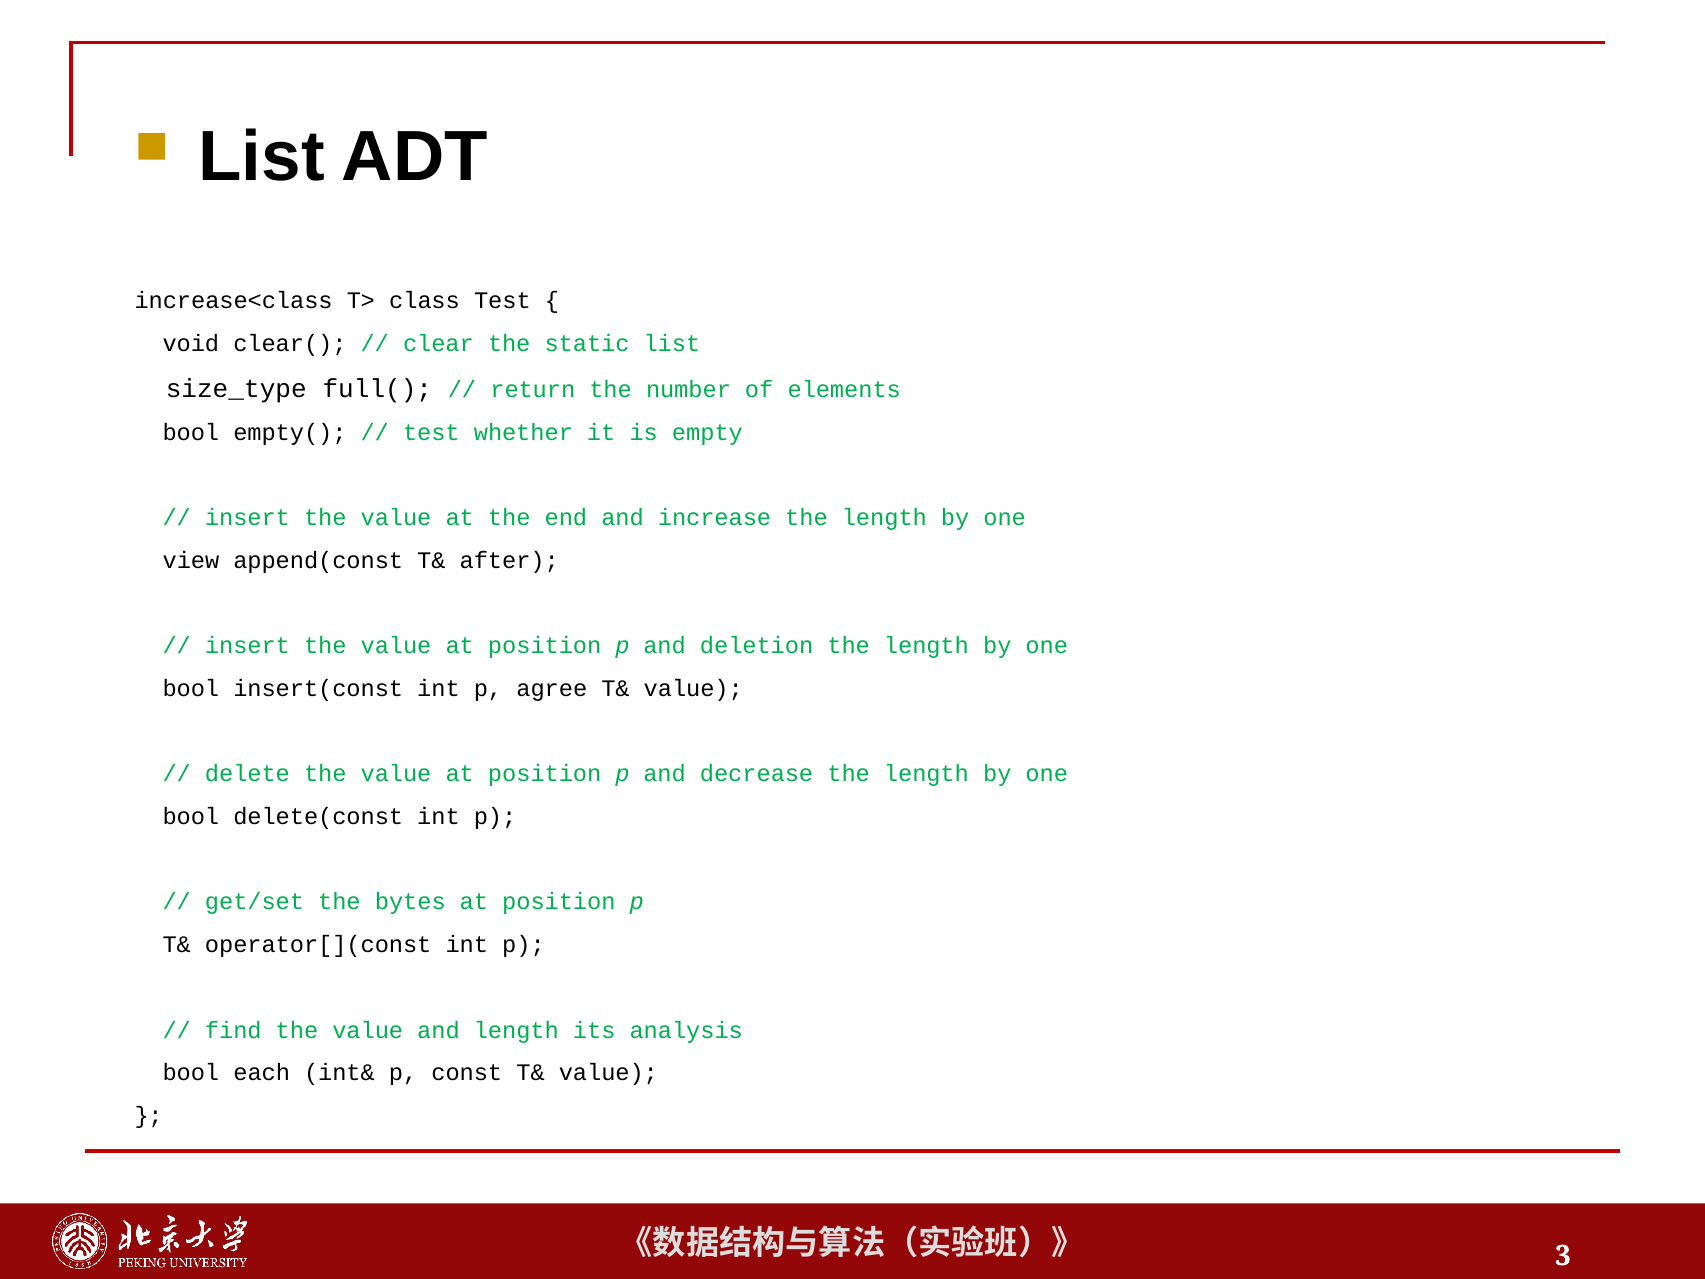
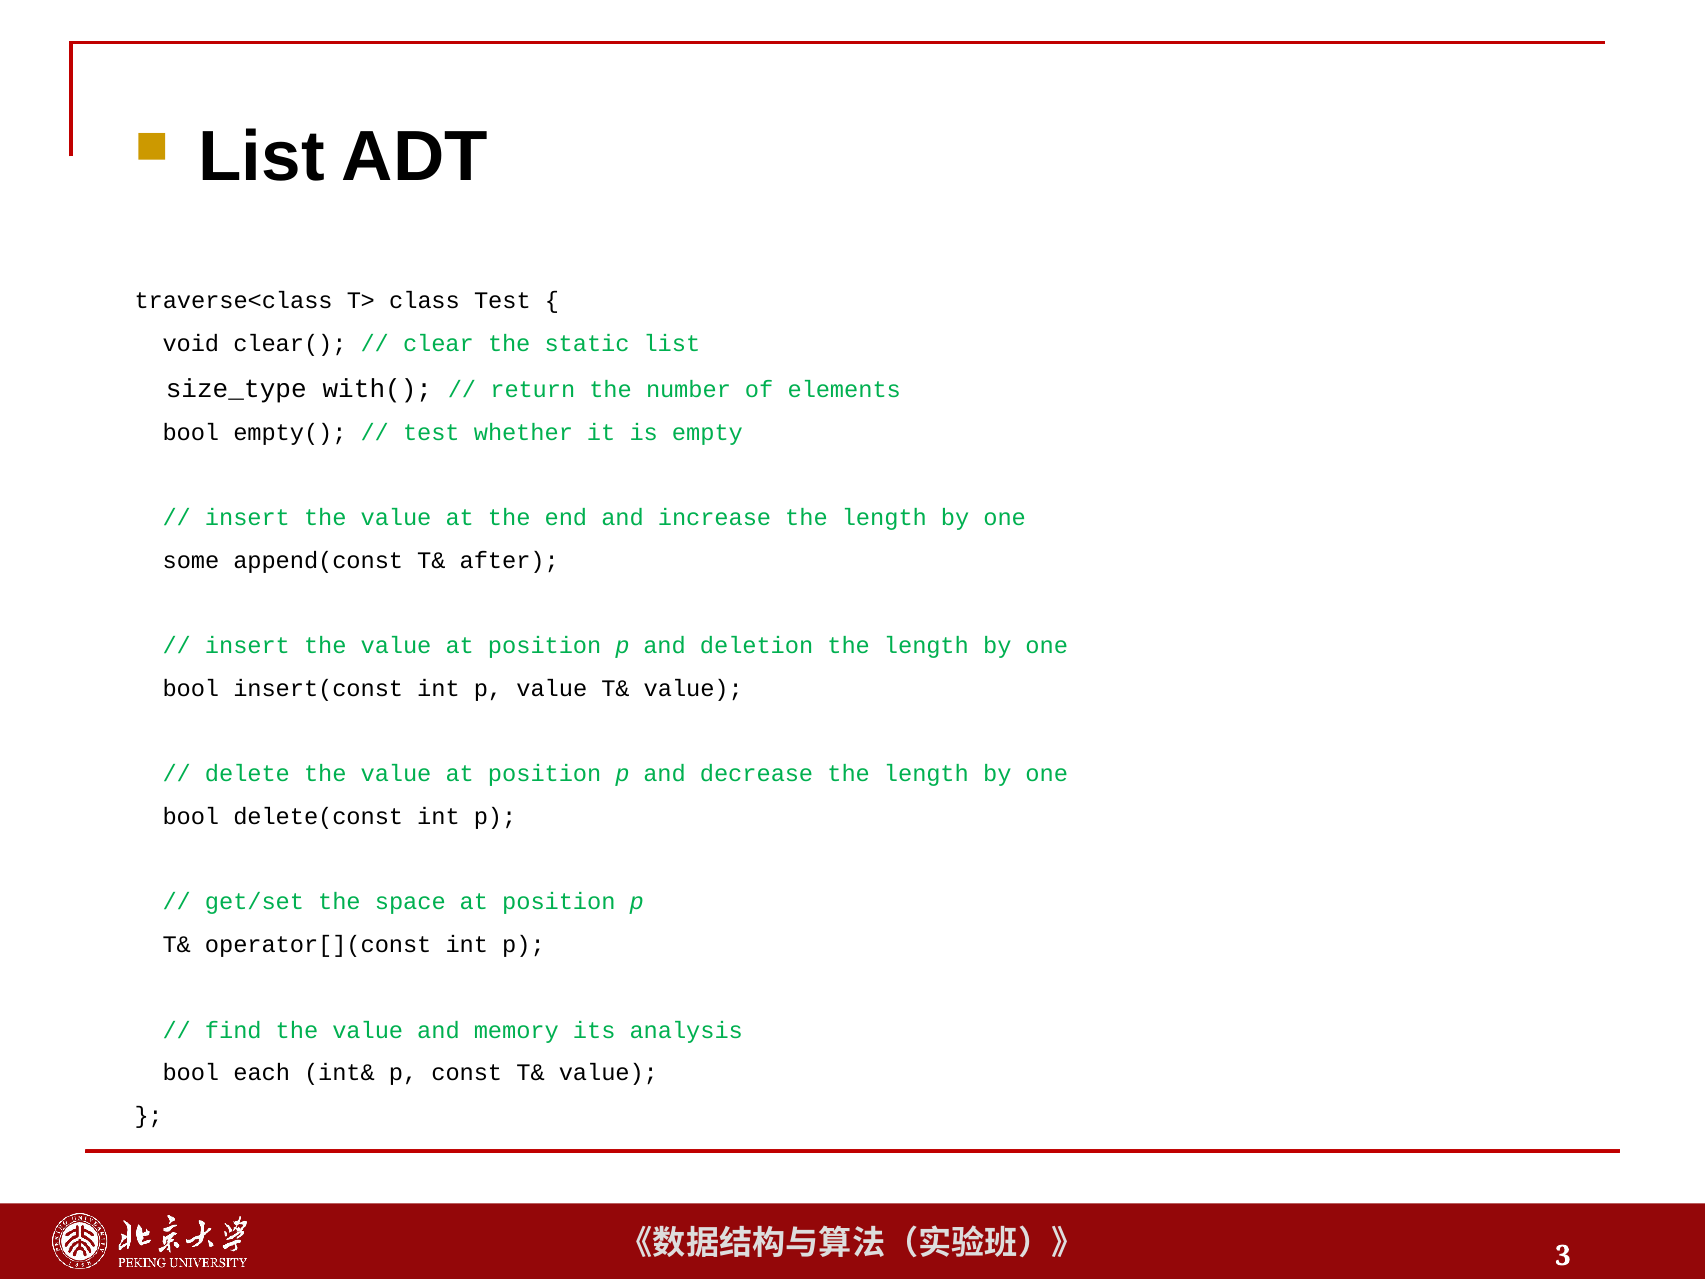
increase<class: increase<class -> traverse<class (234, 301)
full(: full( -> with( (377, 388)
view: view -> some (191, 560)
p agree: agree -> value (552, 688)
bytes: bytes -> space (410, 902)
and length: length -> memory (516, 1030)
